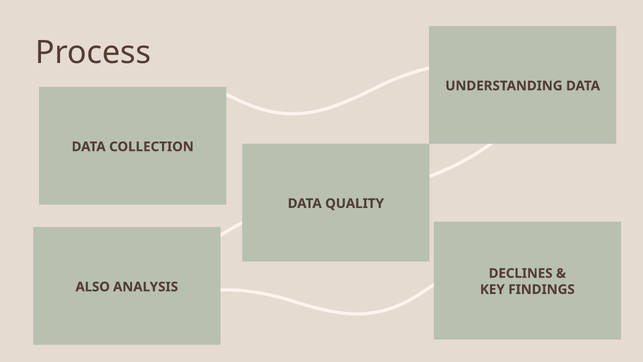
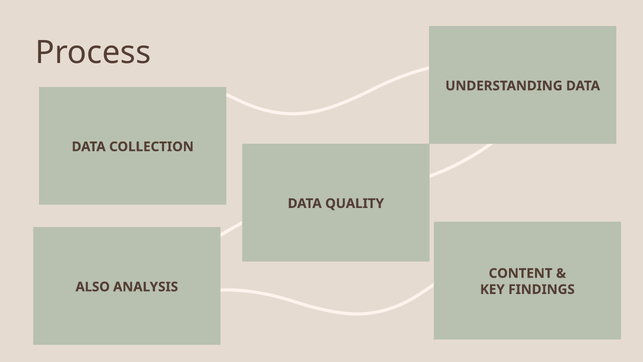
DECLINES: DECLINES -> CONTENT (521, 273)
